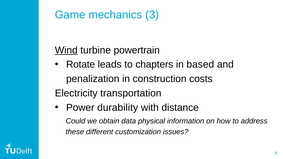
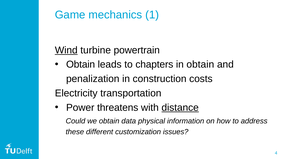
3: 3 -> 1 (152, 15)
Rotate: Rotate -> Obtain (81, 65)
in based: based -> obtain (200, 65)
durability: durability -> threatens (118, 108)
distance underline: none -> present (180, 108)
